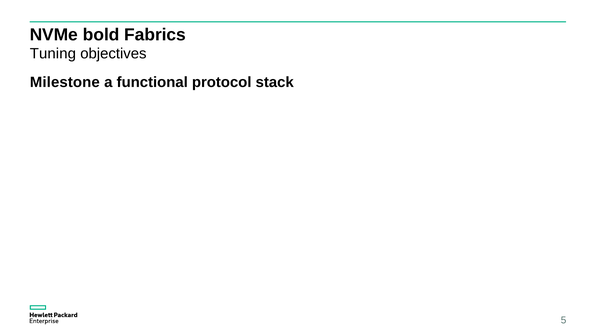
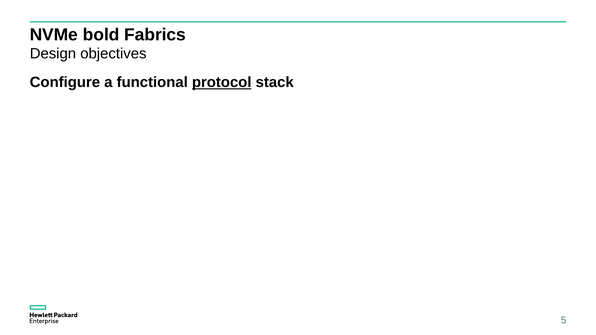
Tuning: Tuning -> Design (53, 54)
Milestone: Milestone -> Configure (65, 82)
protocol underline: none -> present (222, 82)
